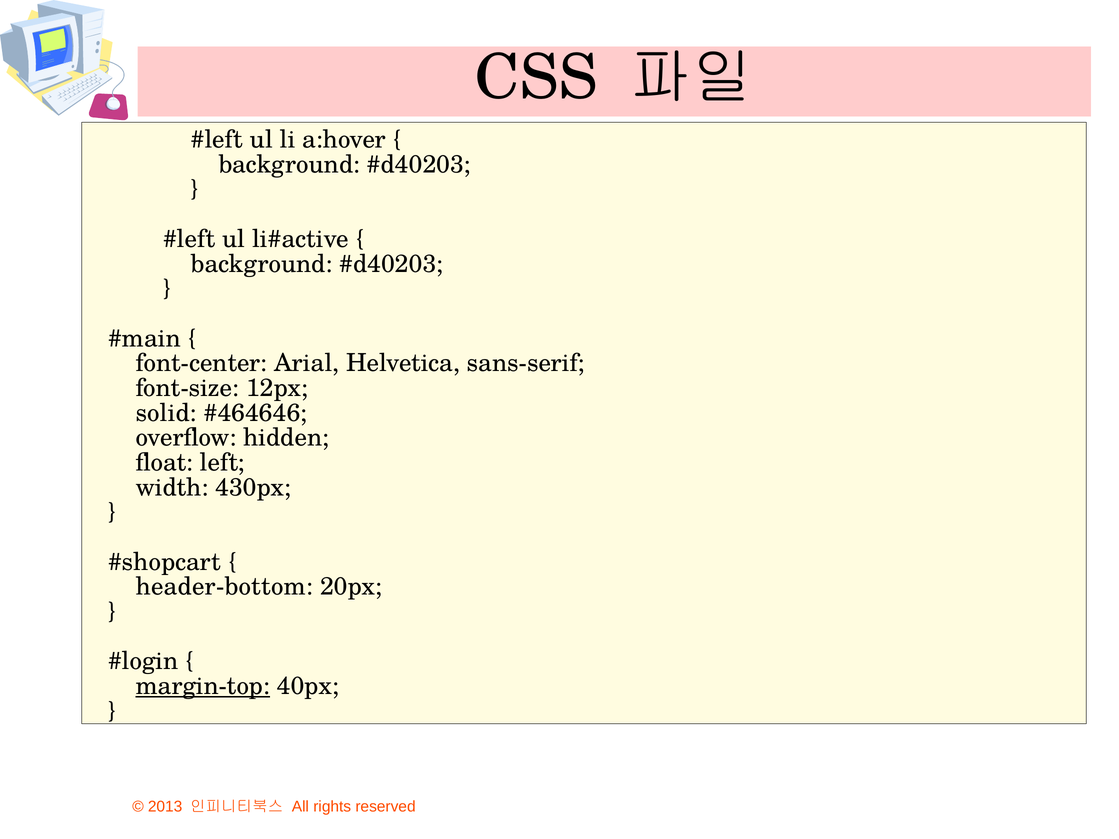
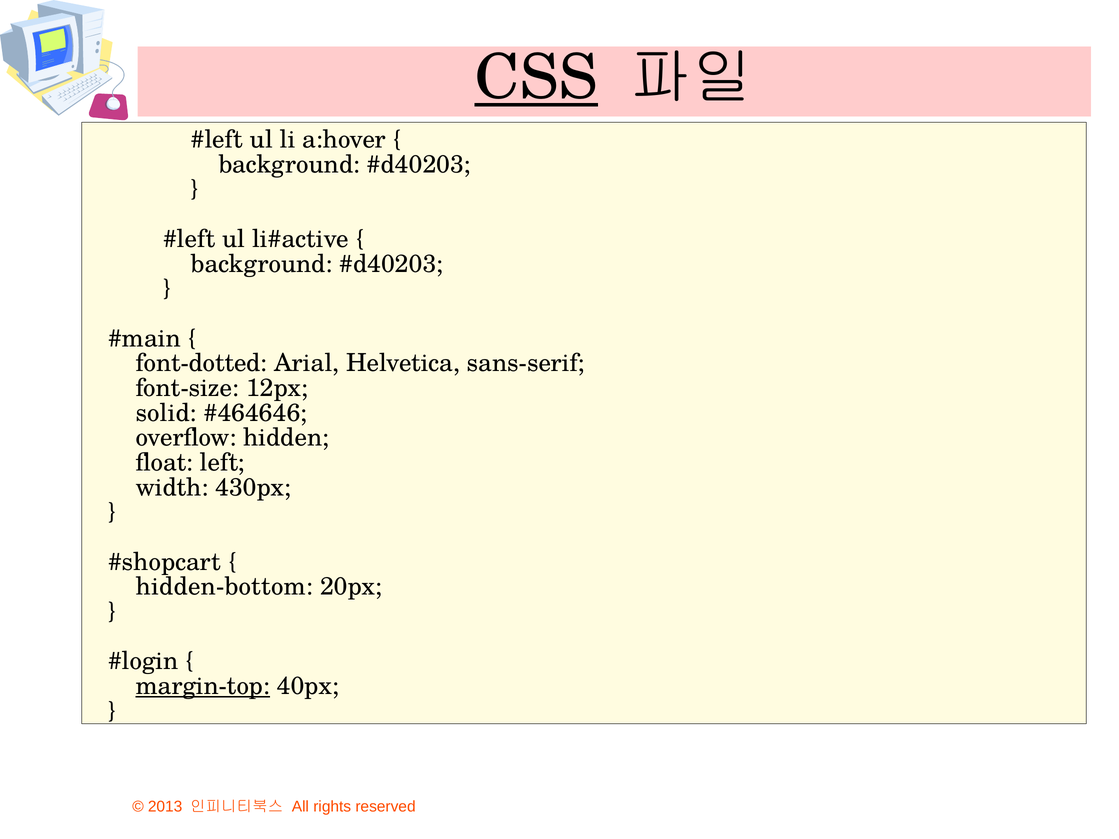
CSS underline: none -> present (536, 78)
font-center: font-center -> font-dotted (202, 363)
header-bottom: header-bottom -> hidden-bottom (224, 587)
